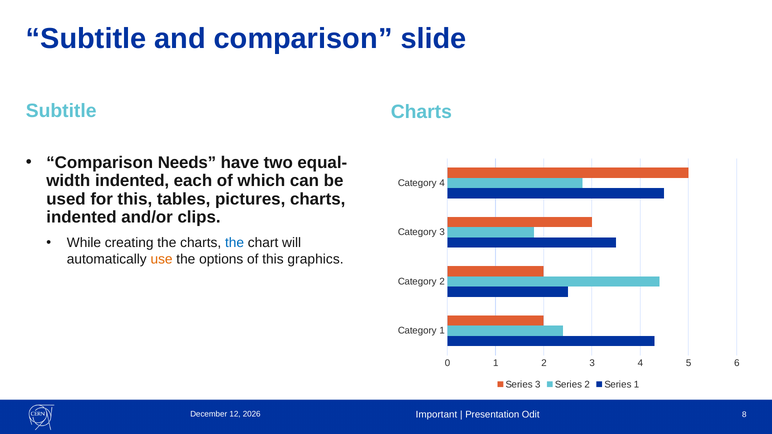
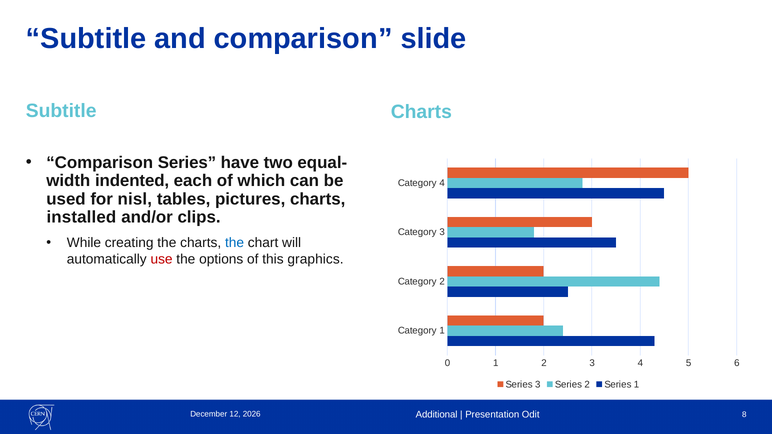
Comparison Needs: Needs -> Series (187, 163)
for this: this -> nisl (135, 199)
indented: indented -> installed (81, 217)
use colour: orange -> red (162, 259)
Important: Important -> Additional (437, 415)
